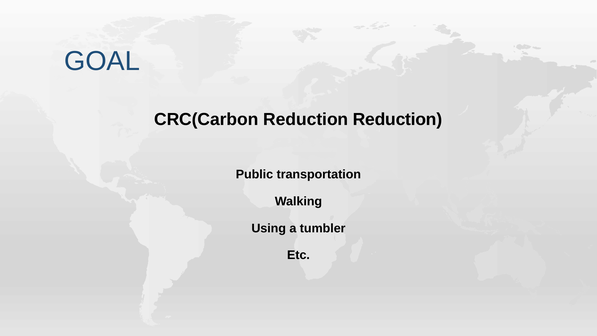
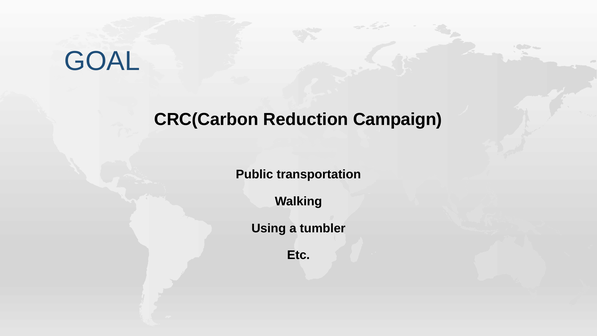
Reduction Reduction: Reduction -> Campaign (398, 119)
